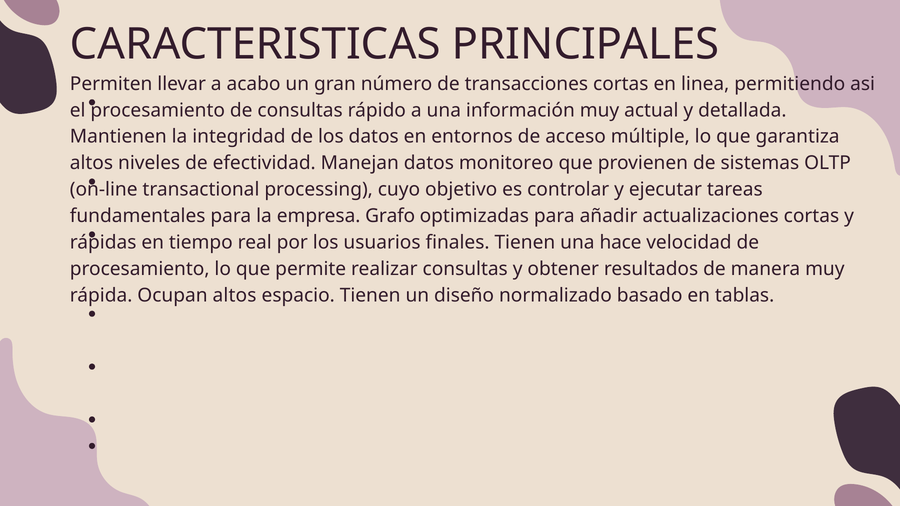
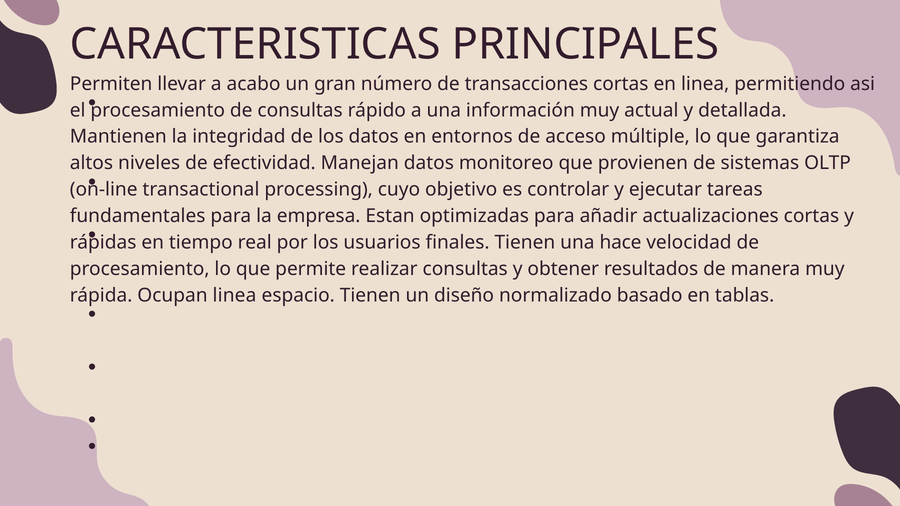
Grafo: Grafo -> Estan (390, 216)
Ocupan altos: altos -> linea (234, 295)
